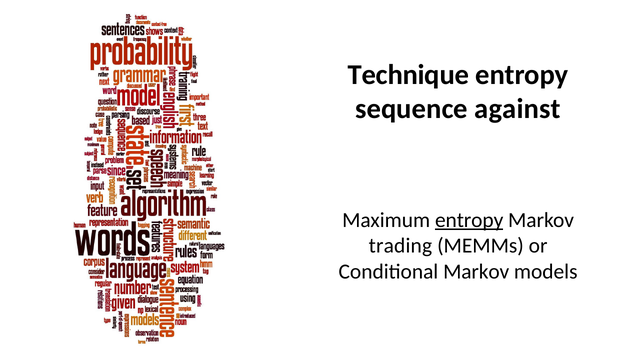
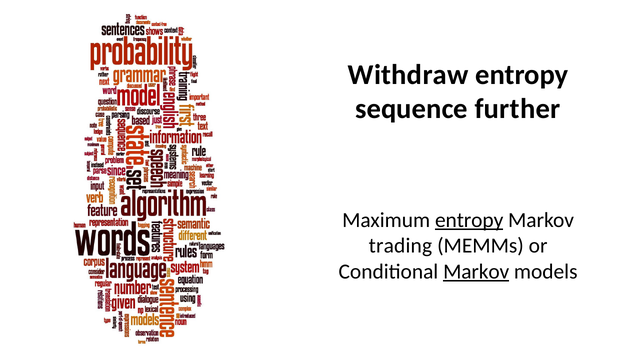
Technique: Technique -> Withdraw (408, 75)
against: against -> further (517, 109)
Markov underline: none -> present (476, 271)
